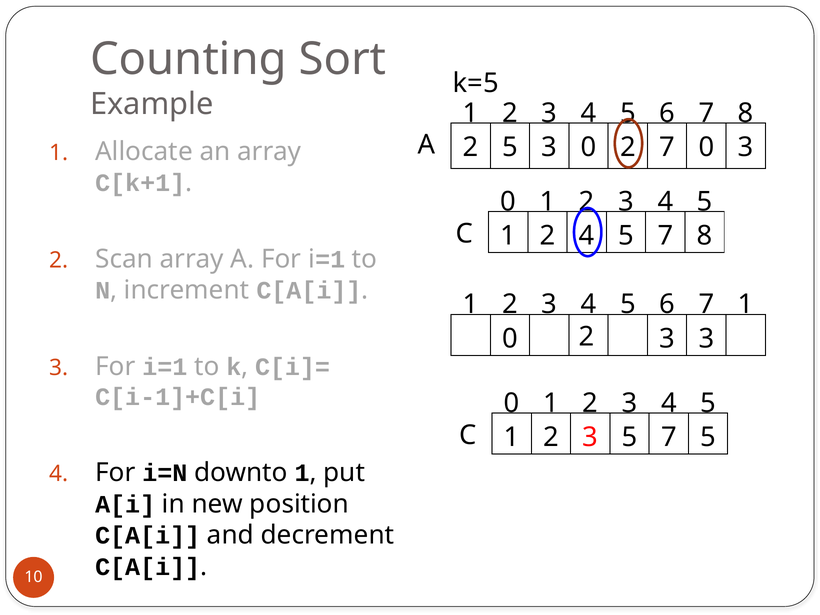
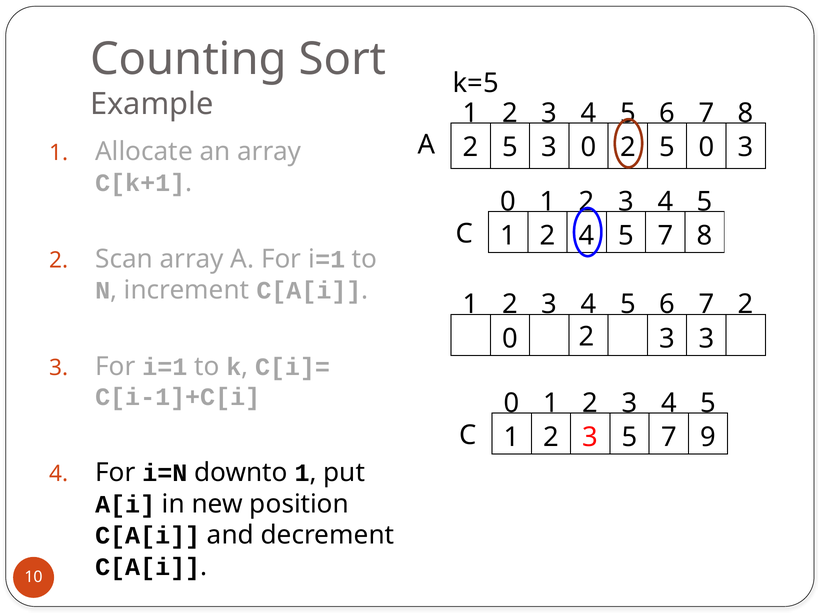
0 2 7: 7 -> 5 (667, 147)
7 1: 1 -> 2 (746, 304)
7 5: 5 -> 9 (708, 437)
